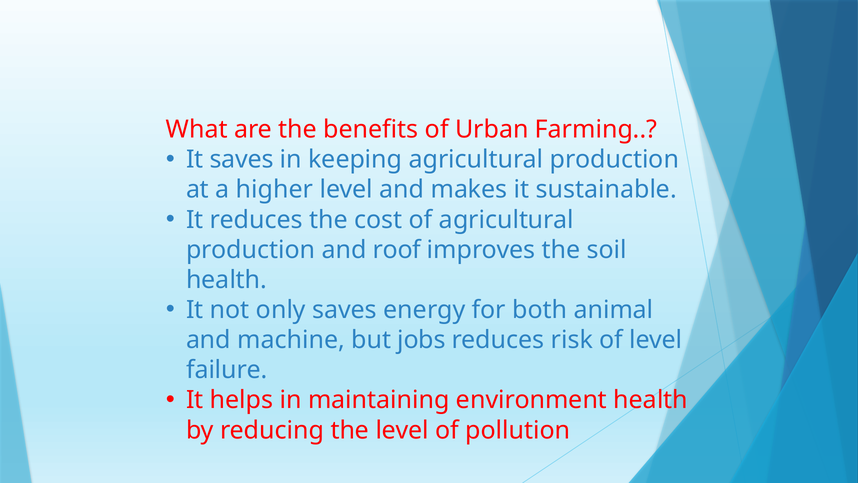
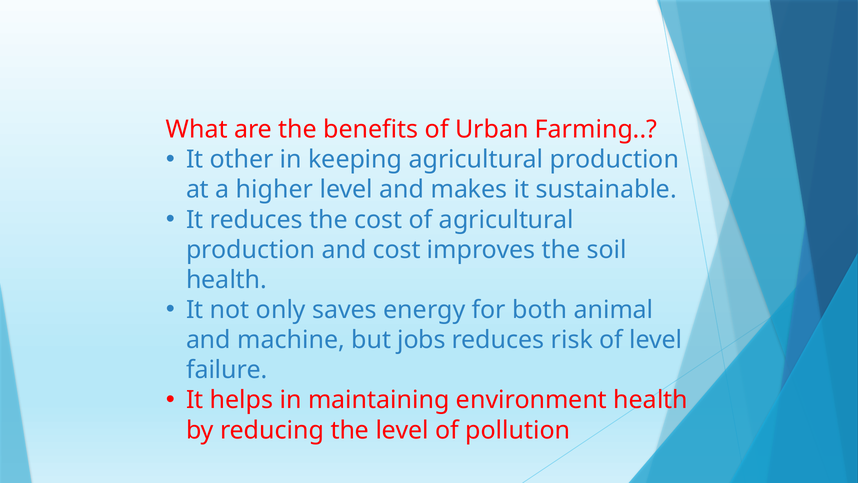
It saves: saves -> other (242, 160)
and roof: roof -> cost (397, 250)
